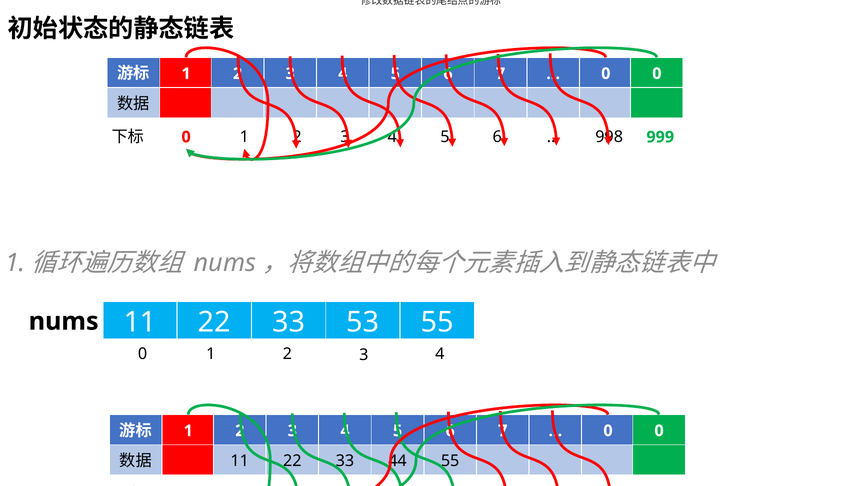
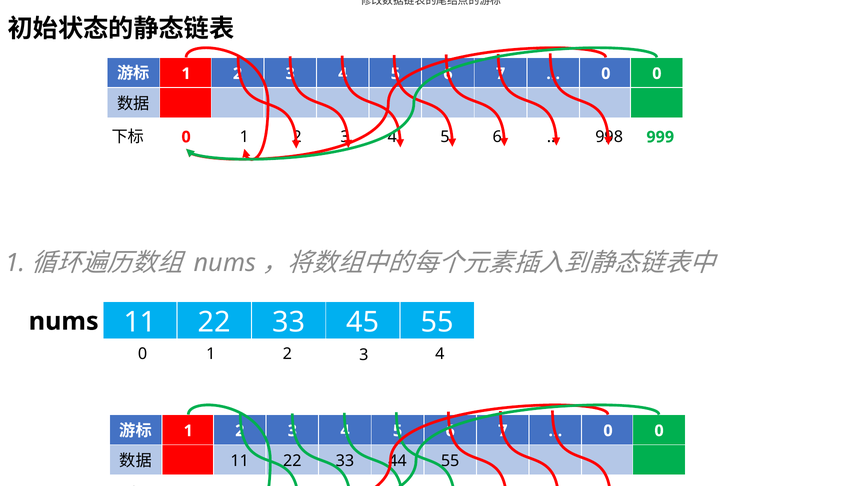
53: 53 -> 45 (363, 322)
